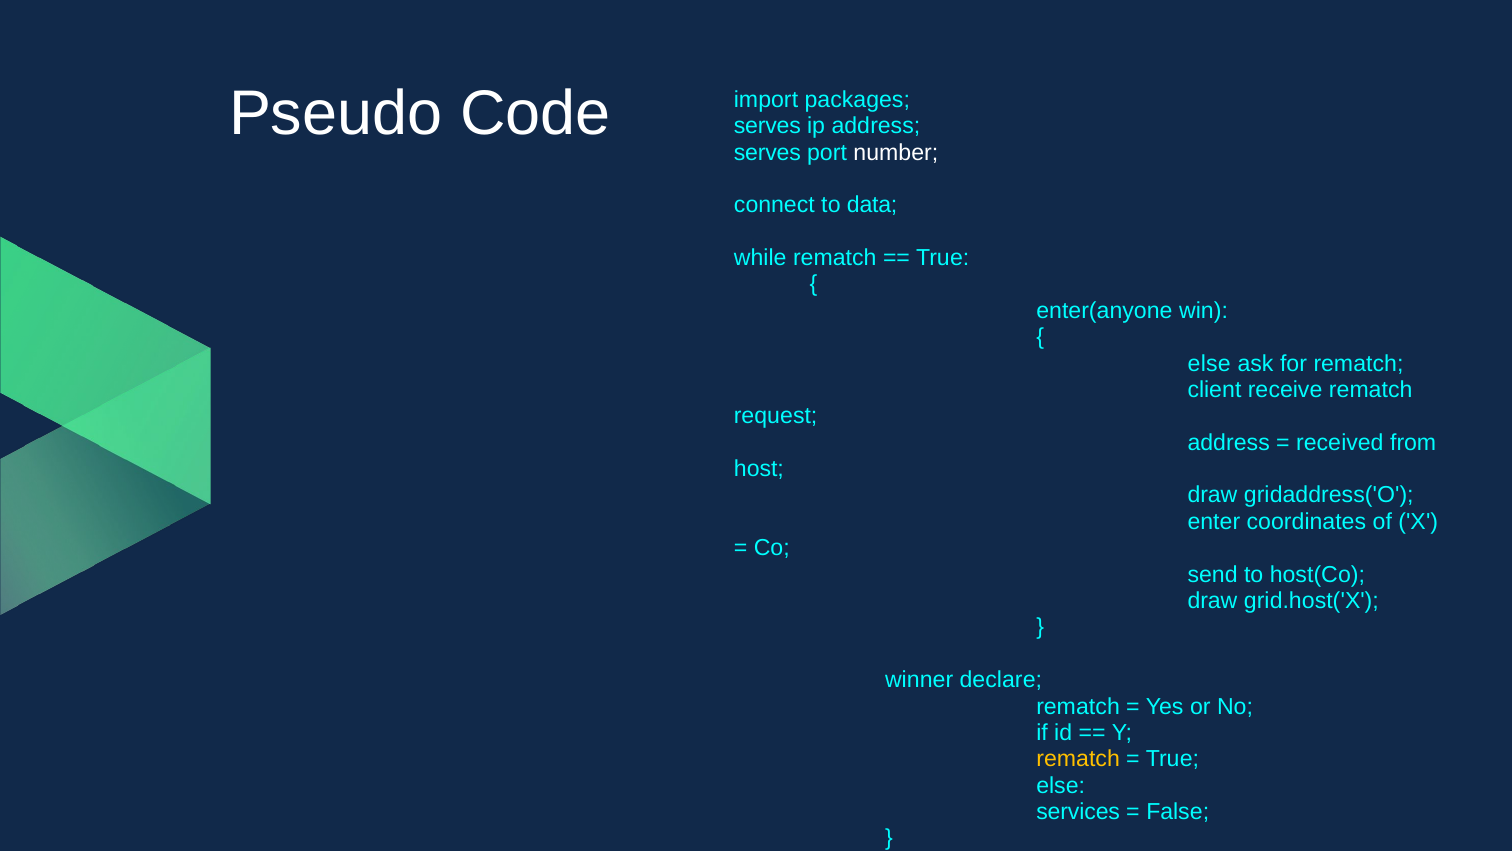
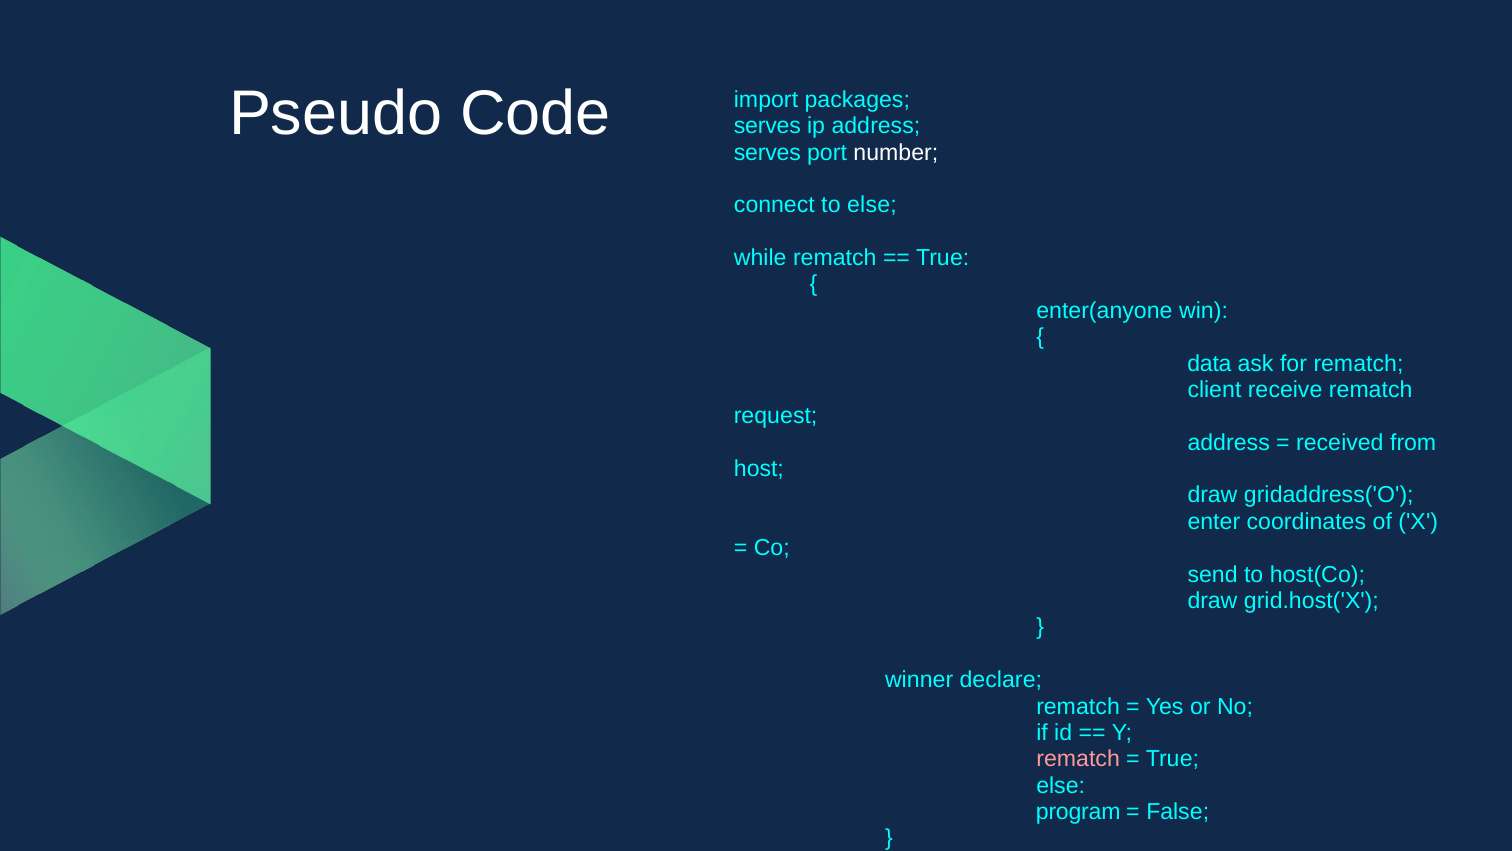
to data: data -> else (872, 205)
else: else -> data (1209, 363)
rematch colour: yellow -> pink (1078, 759)
services: services -> program (1078, 812)
